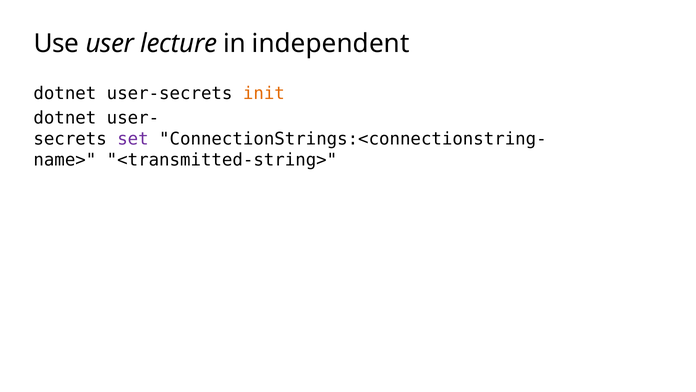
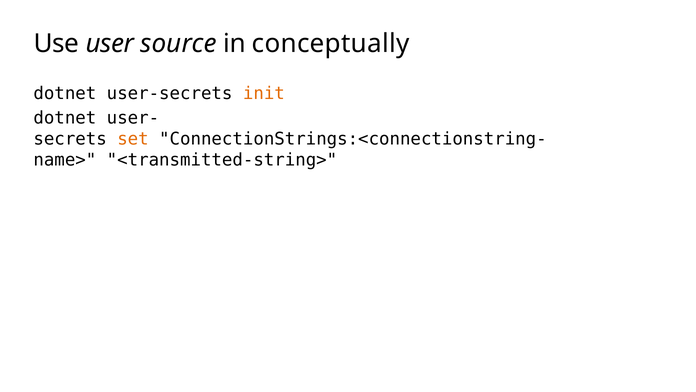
lecture: lecture -> source (179, 44)
independent: independent -> conceptually (331, 44)
set colour: purple -> orange (133, 139)
